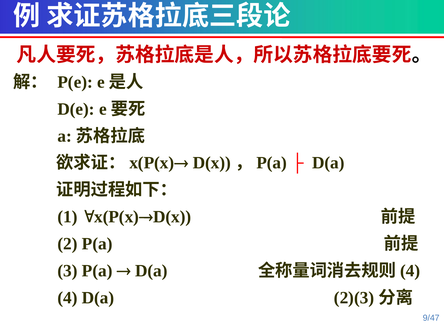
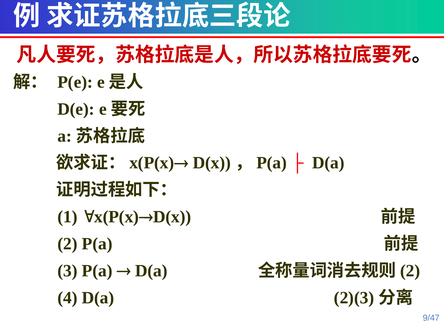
4: 4 -> 2 (410, 271)
